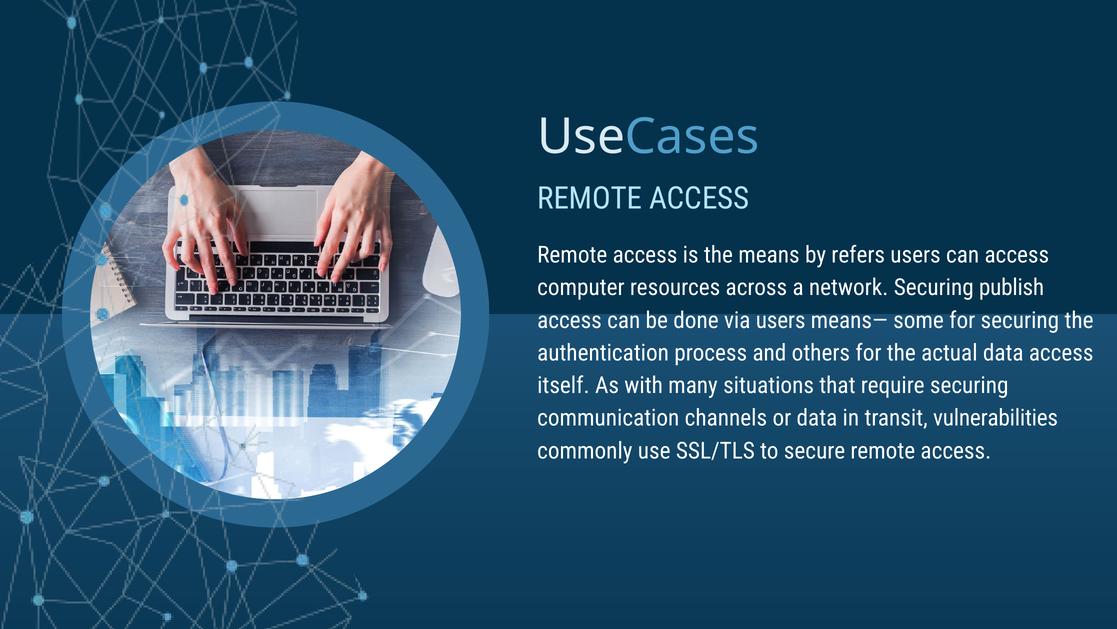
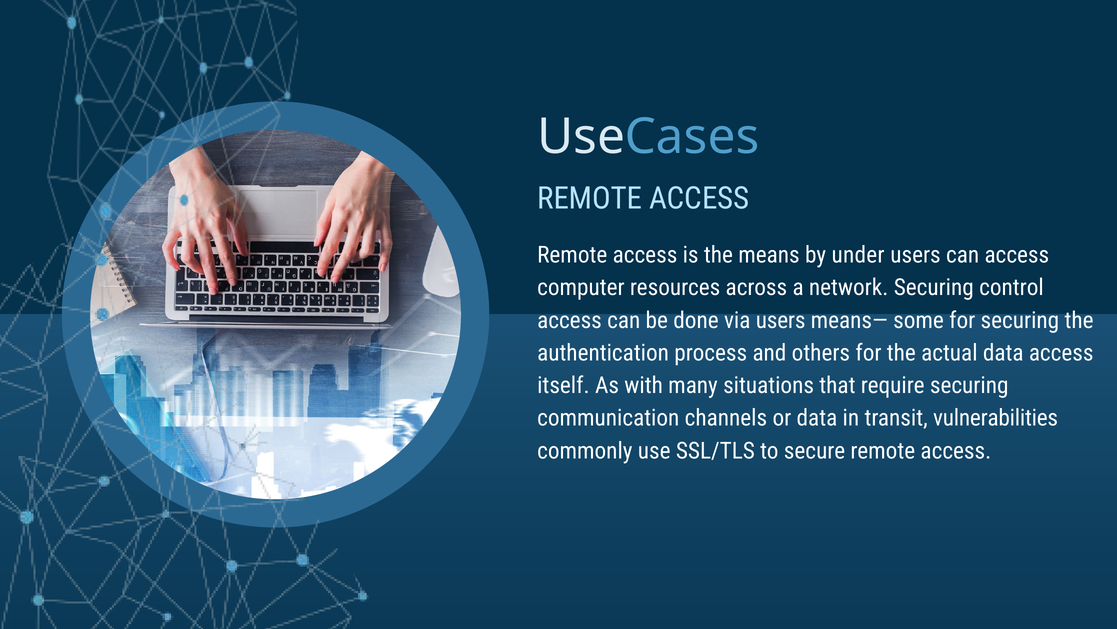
refers: refers -> under (858, 255)
publish: publish -> control (1011, 287)
